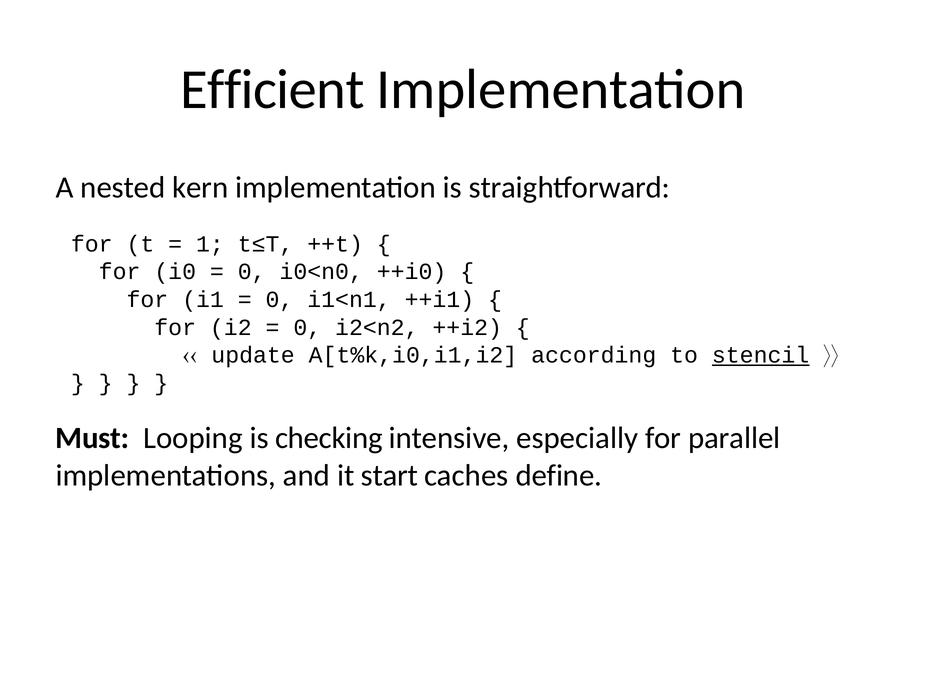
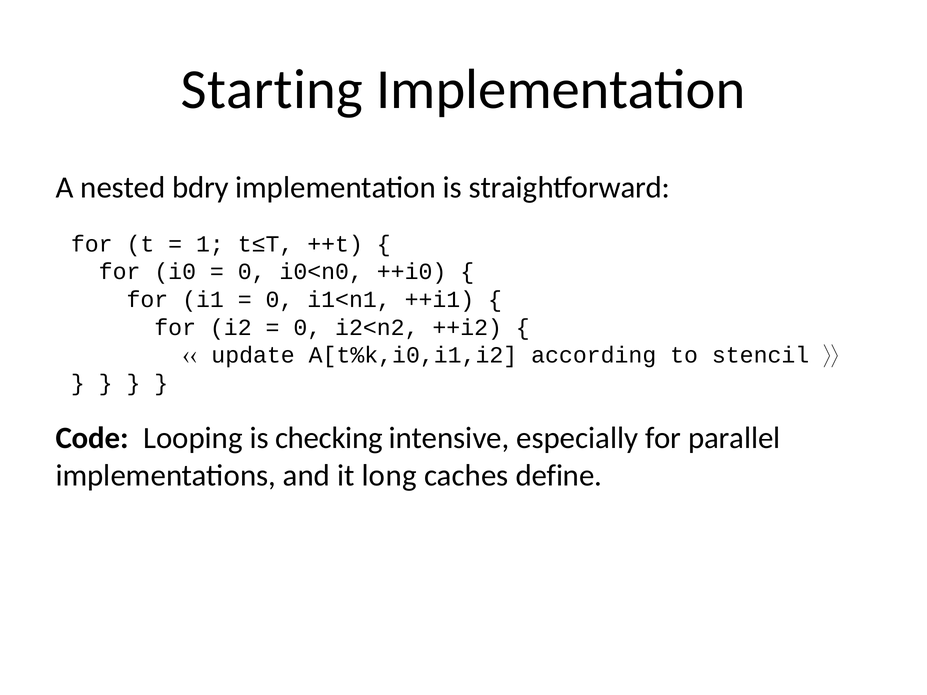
Efficient: Efficient -> Starting (272, 90)
kern: kern -> bdry (200, 188)
stencil underline: present -> none (761, 355)
Must: Must -> Code (92, 438)
start: start -> long (389, 476)
